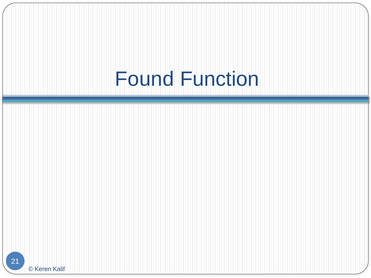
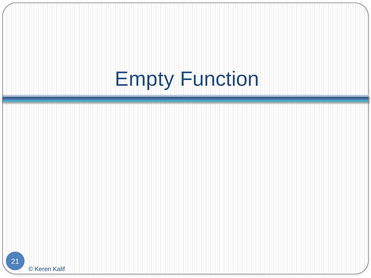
Found: Found -> Empty (145, 79)
